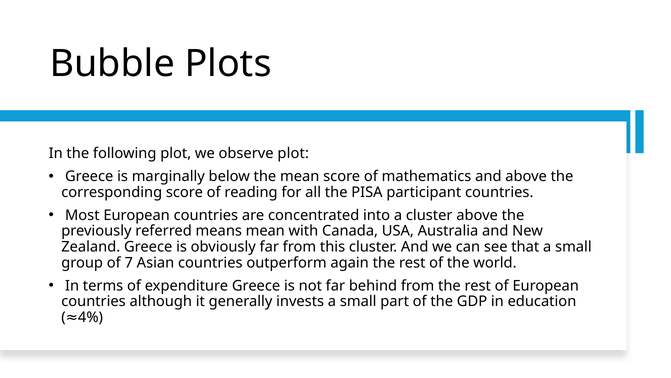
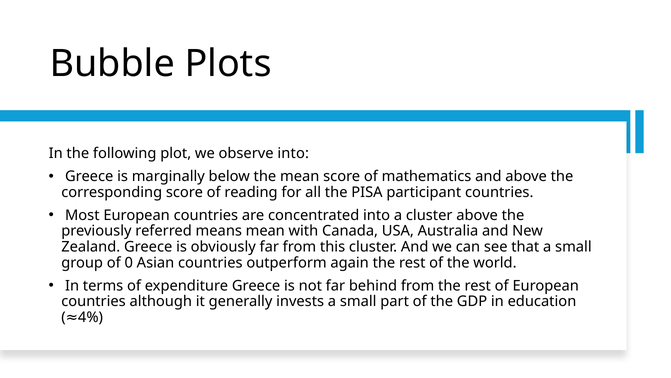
observe plot: plot -> into (293, 153)
7: 7 -> 0 (129, 262)
